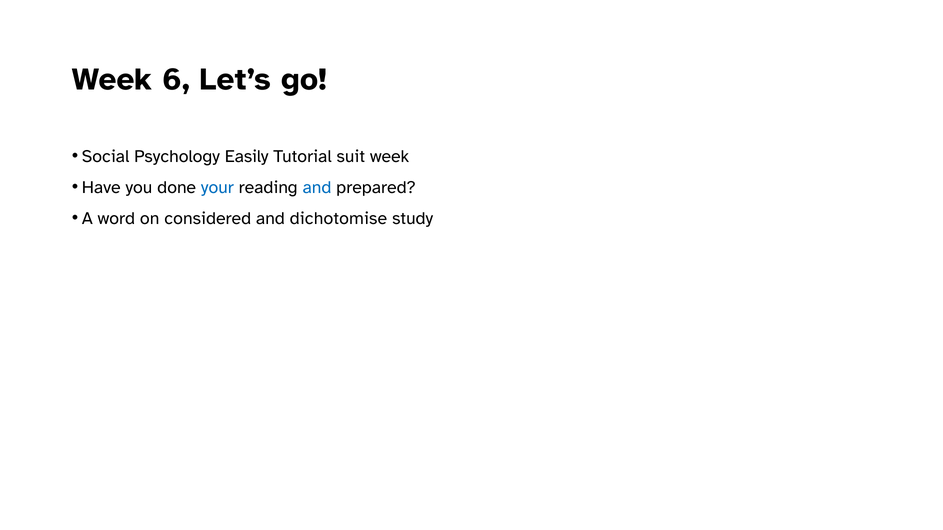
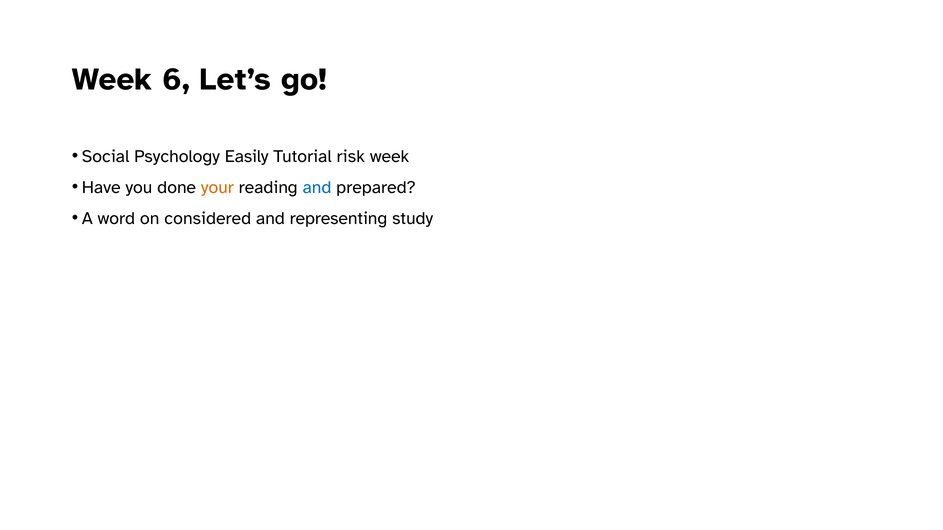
suit: suit -> risk (351, 157)
your colour: blue -> orange (217, 188)
dichotomise: dichotomise -> representing (339, 219)
